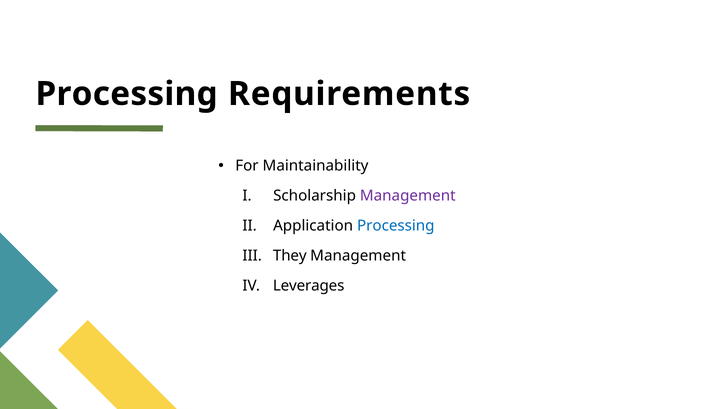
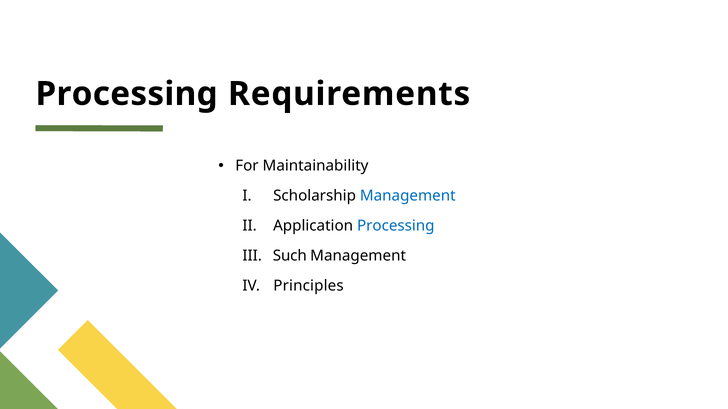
Management colour: purple -> blue (408, 196)
They: They -> Such (290, 256)
Leverages: Leverages -> Principles (309, 286)
